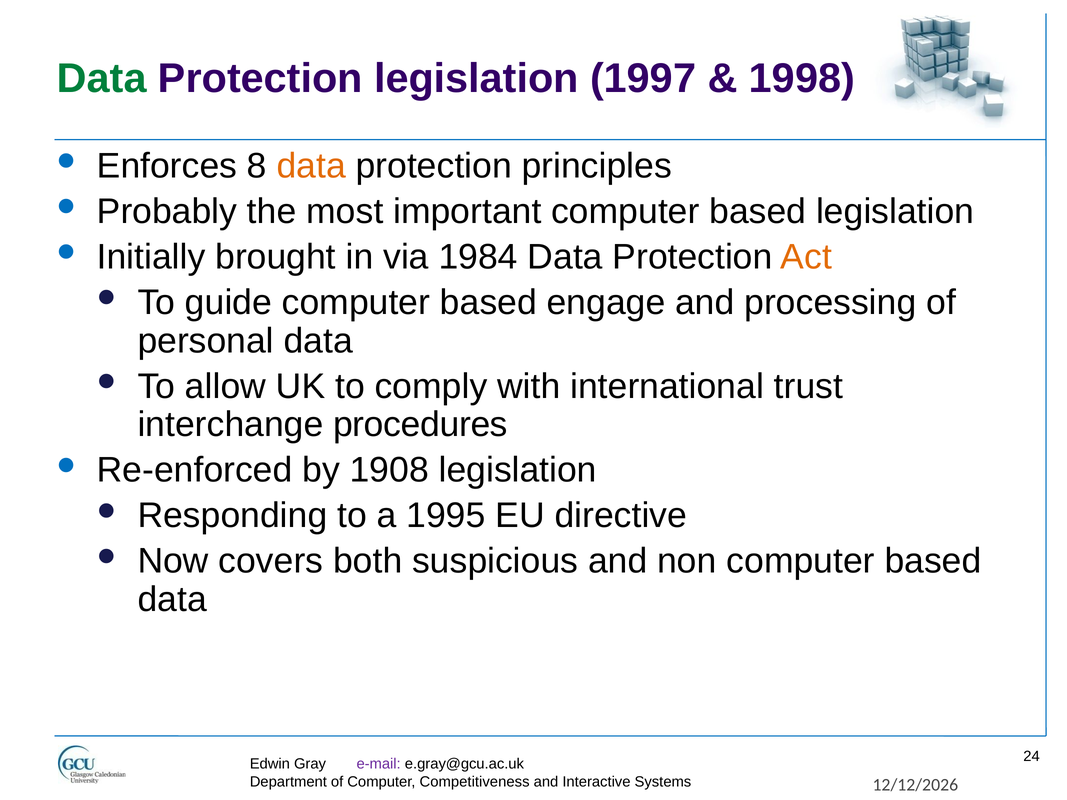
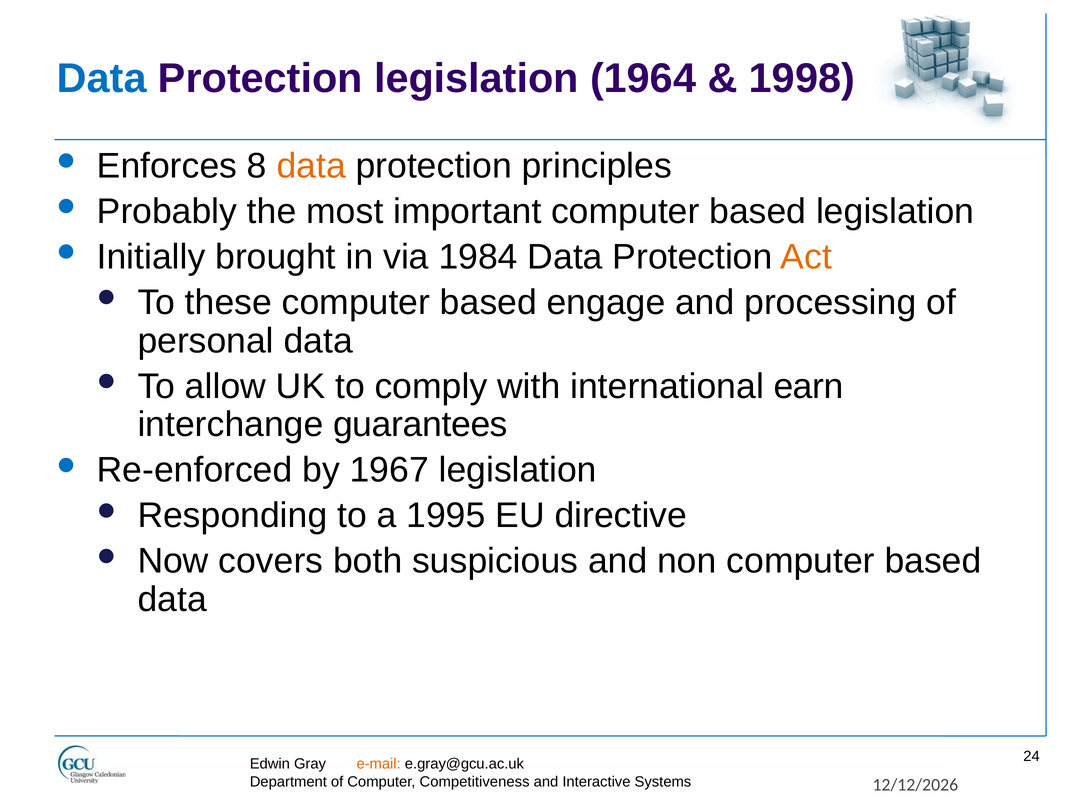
Data colour: green -> blue (102, 79)
1997: 1997 -> 1964 (643, 79)
guide: guide -> these (228, 303)
trust: trust -> earn (809, 386)
procedures: procedures -> guarantees (420, 425)
1908: 1908 -> 1967 (389, 470)
e-mail colour: purple -> orange (379, 764)
